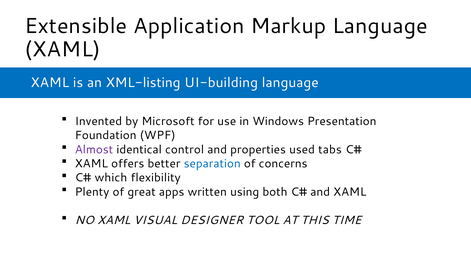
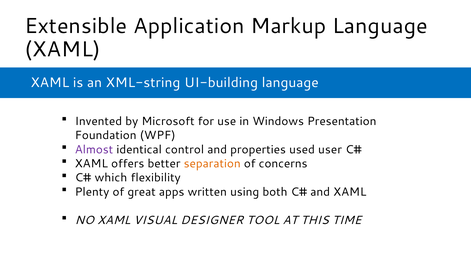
XML-listing: XML-listing -> XML-string (143, 83)
tabs: tabs -> user (330, 149)
separation colour: blue -> orange (212, 164)
